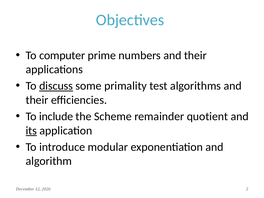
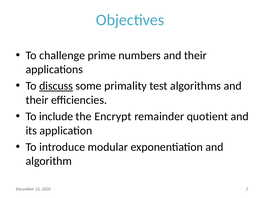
computer: computer -> challenge (62, 55)
Scheme: Scheme -> Encrypt (113, 116)
its underline: present -> none (31, 131)
